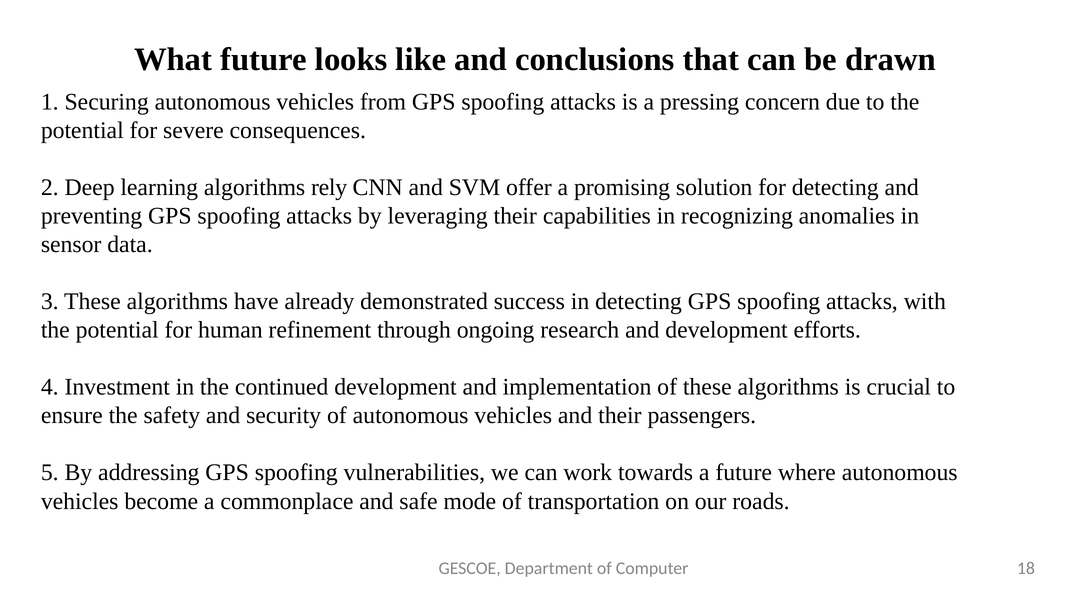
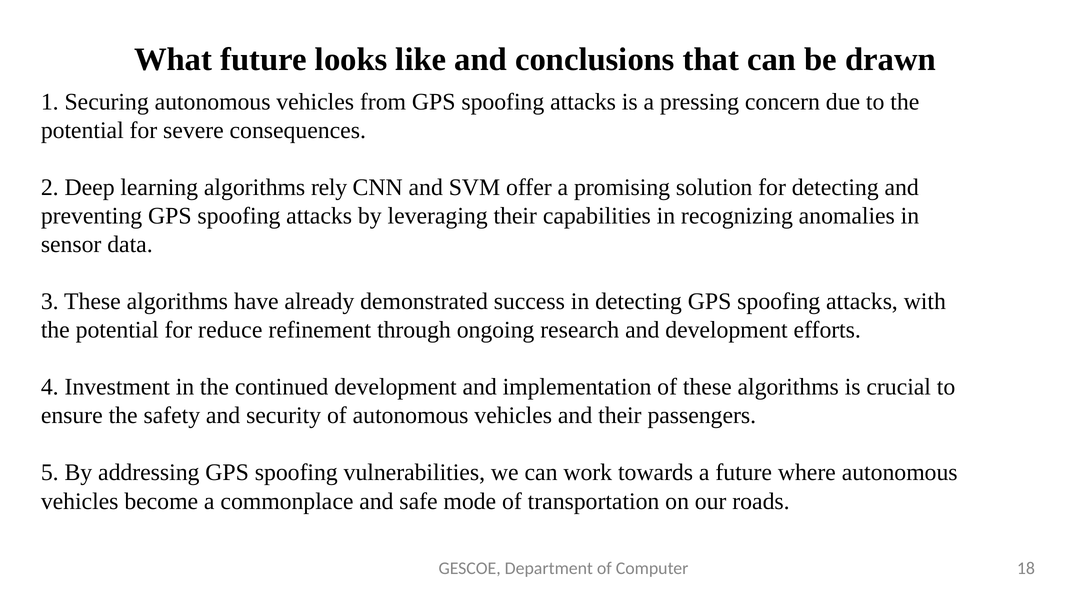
human: human -> reduce (230, 330)
